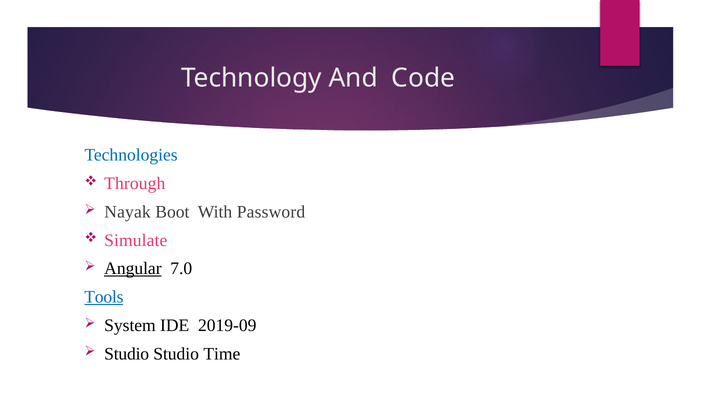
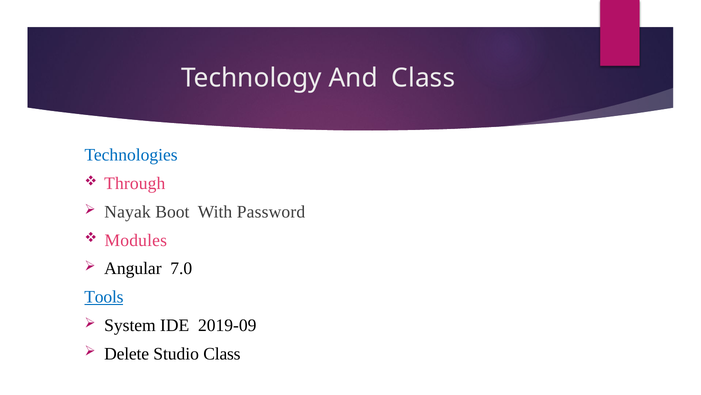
And Code: Code -> Class (423, 78)
Simulate: Simulate -> Modules (136, 240)
Angular underline: present -> none (133, 268)
Studio: Studio -> Delete (127, 353)
Studio Time: Time -> Class (222, 353)
